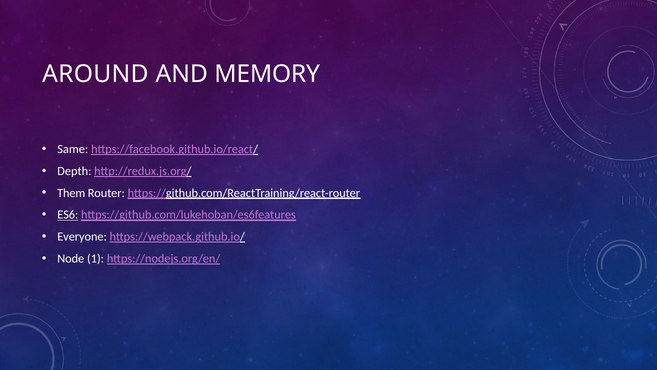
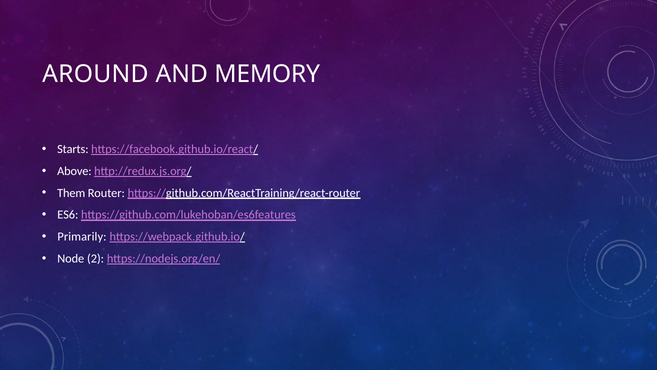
Same: Same -> Starts (73, 149)
Depth: Depth -> Above (74, 171)
ES6 underline: present -> none (68, 215)
Everyone: Everyone -> Primarily (82, 236)
1: 1 -> 2 (96, 258)
